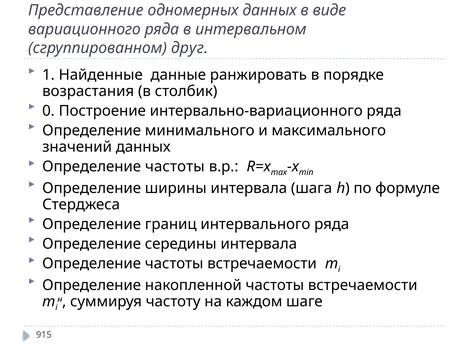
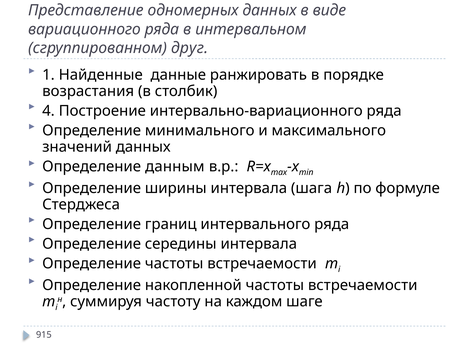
0: 0 -> 4 (48, 111)
частоты: частоты -> данным (175, 166)
